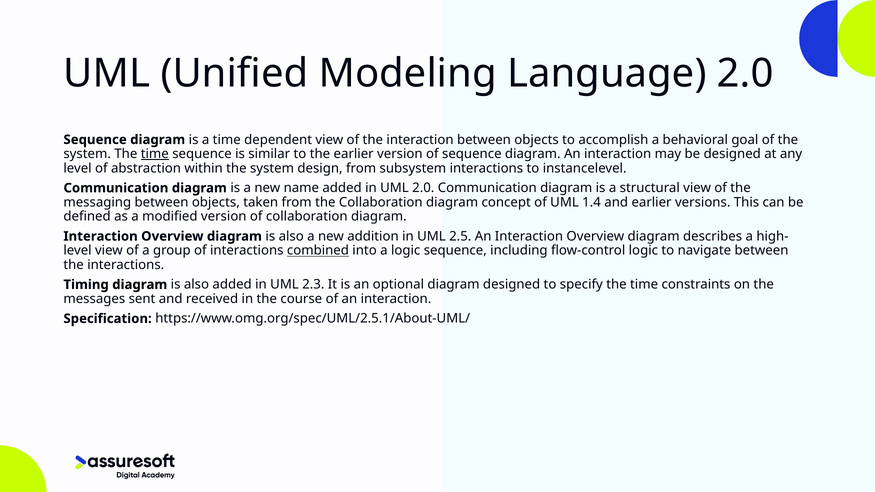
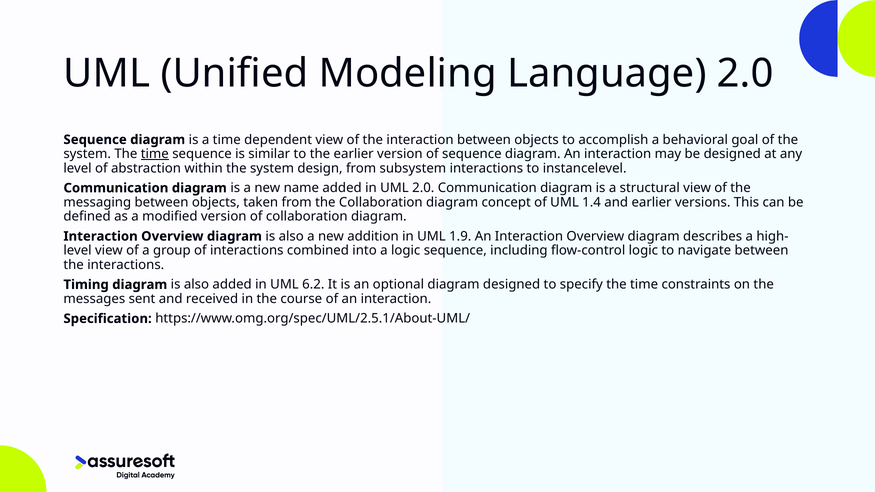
2.5: 2.5 -> 1.9 (460, 236)
combined underline: present -> none (318, 251)
2.3: 2.3 -> 6.2 (313, 285)
